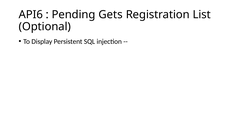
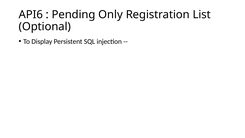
Gets: Gets -> Only (111, 15)
